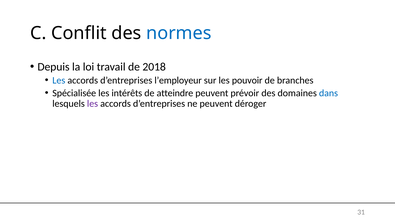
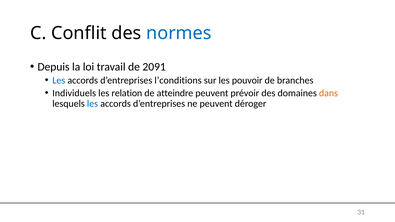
2018: 2018 -> 2091 (154, 67)
l’employeur: l’employeur -> l’conditions (178, 80)
Spécialisée: Spécialisée -> Individuels (74, 93)
intérêts: intérêts -> relation (127, 93)
dans colour: blue -> orange (328, 93)
les colour: purple -> blue (93, 104)
